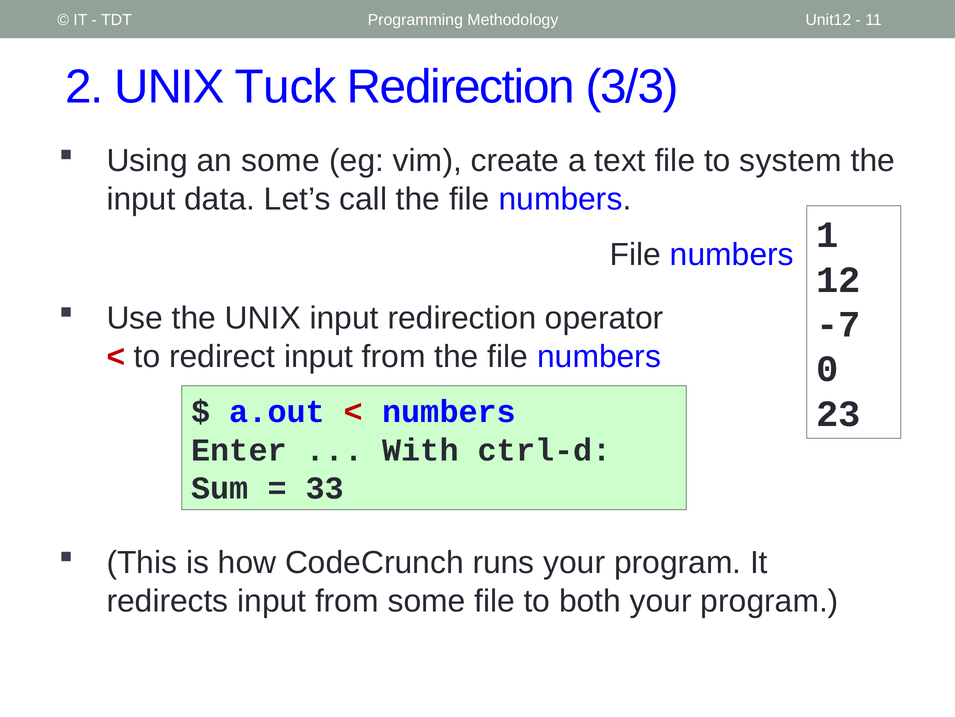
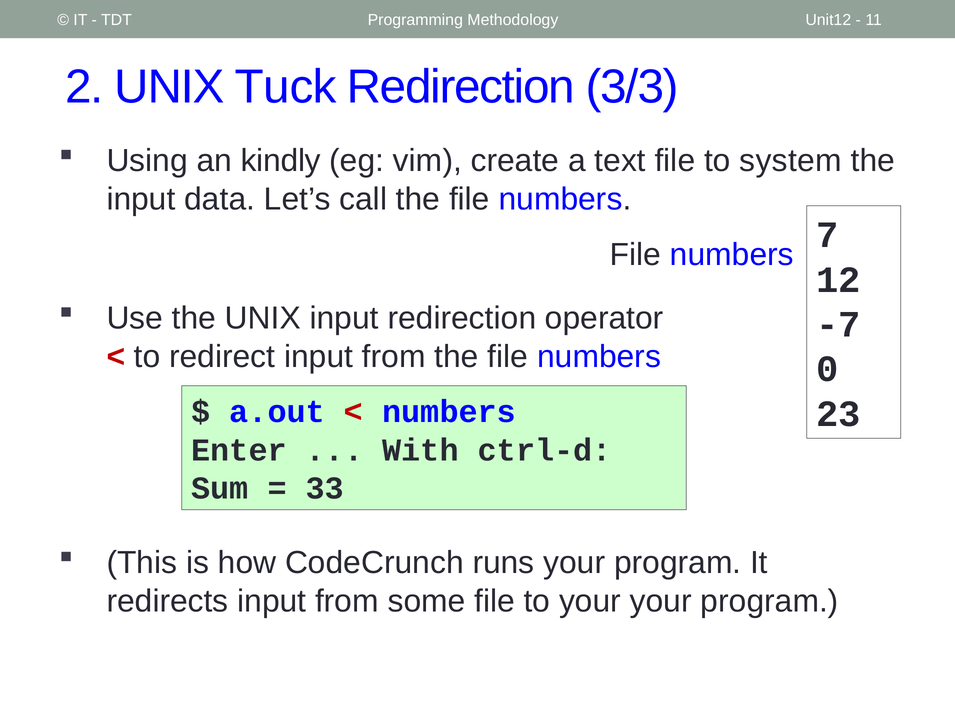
an some: some -> kindly (281, 161)
1: 1 -> 7 (827, 235)
to both: both -> your (590, 601)
